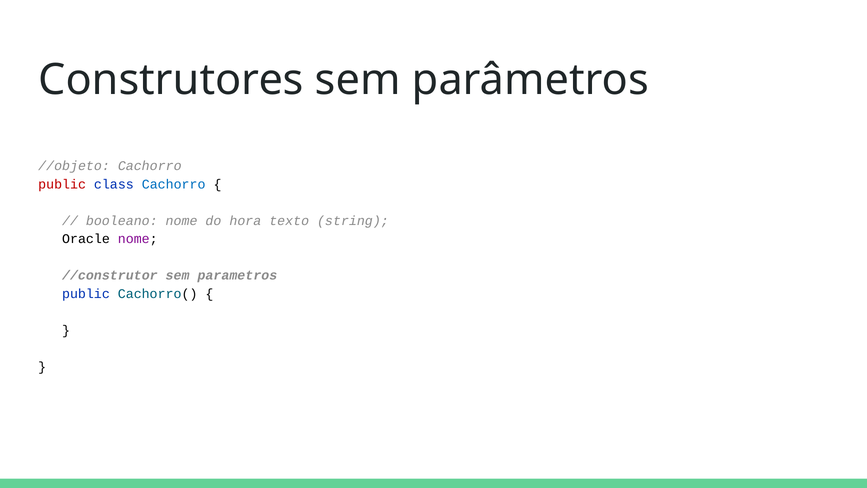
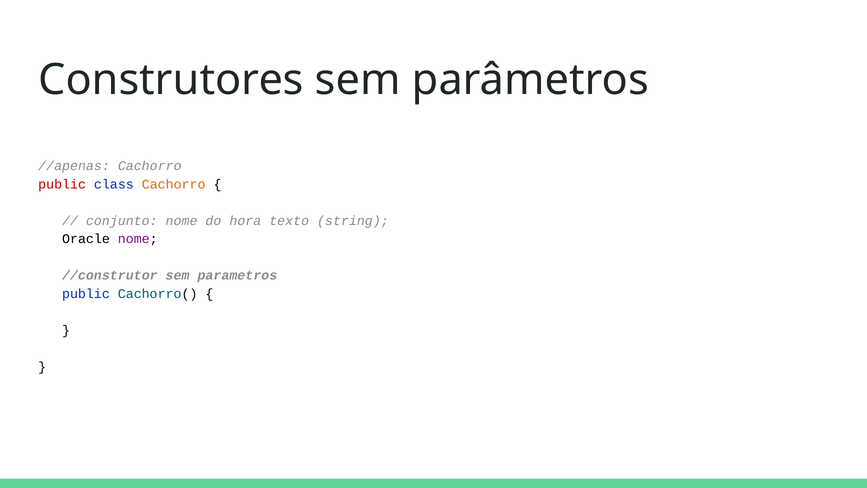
//objeto: //objeto -> //apenas (74, 166)
Cachorro colour: blue -> orange (174, 184)
booleano: booleano -> conjunto (122, 221)
